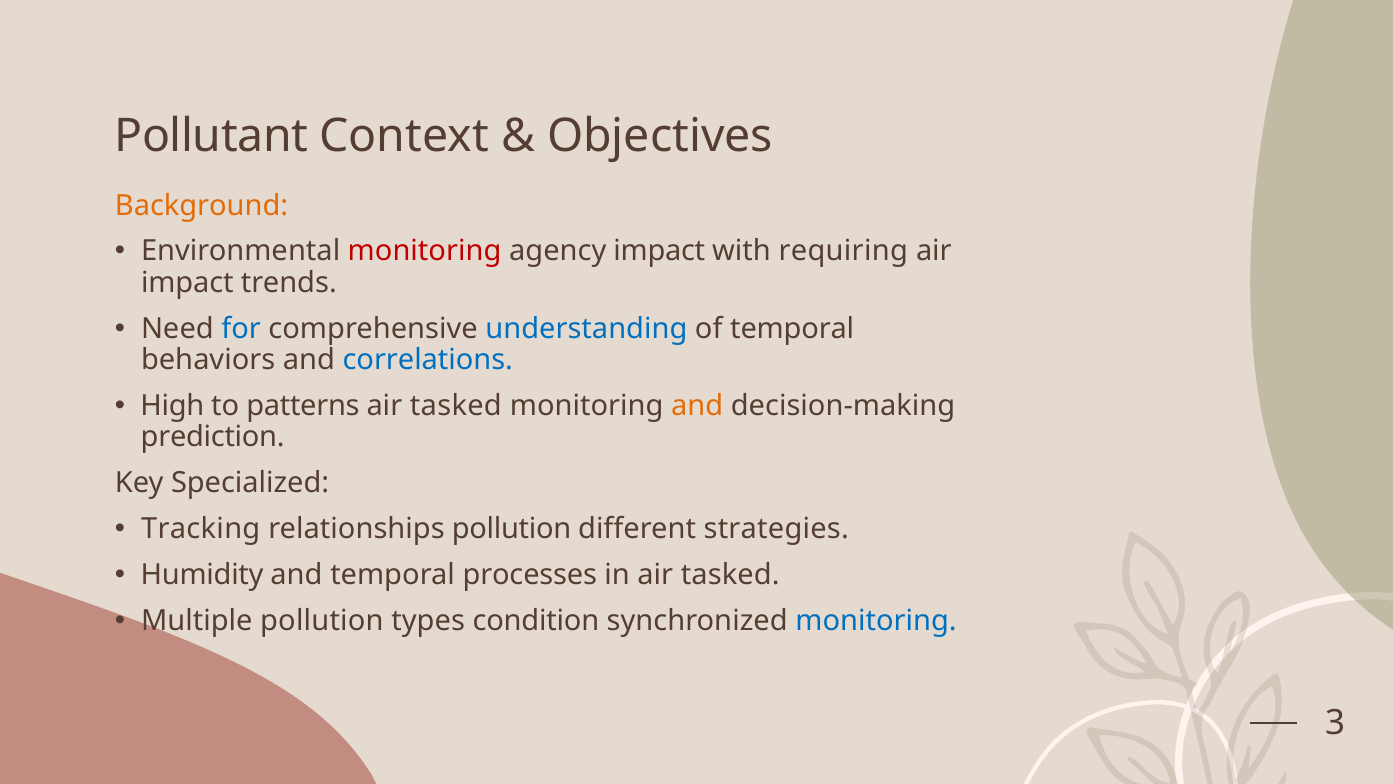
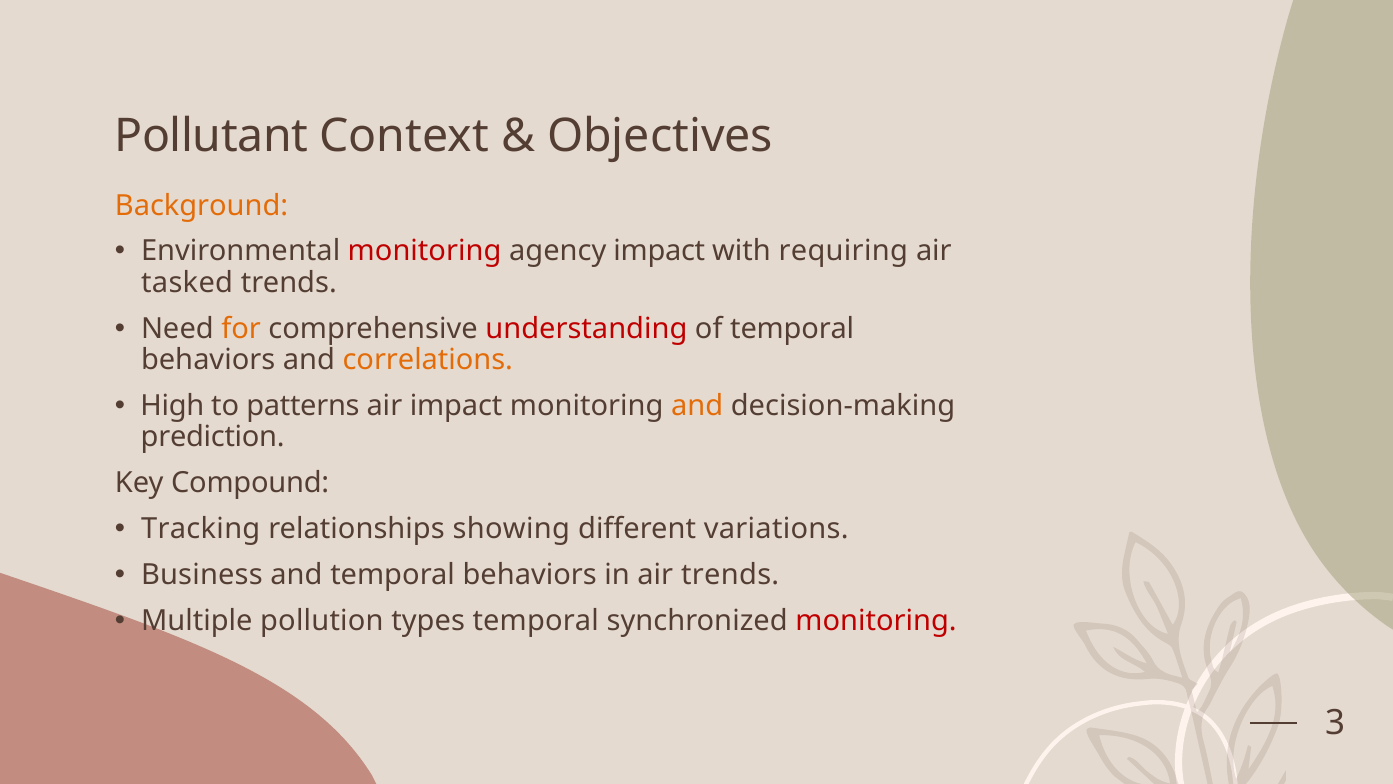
impact: impact -> tasked (187, 283)
for colour: blue -> orange (241, 328)
understanding colour: blue -> red (586, 328)
correlations colour: blue -> orange (428, 360)
tasked: tasked -> impact (456, 406)
Specialized: Specialized -> Compound (250, 483)
relationships pollution: pollution -> showing (511, 529)
strategies: strategies -> variations (776, 529)
Humidity: Humidity -> Business (202, 575)
and temporal processes: processes -> behaviors (530, 575)
in air tasked: tasked -> trends (730, 575)
types condition: condition -> temporal (536, 620)
monitoring colour: blue -> red (876, 620)
